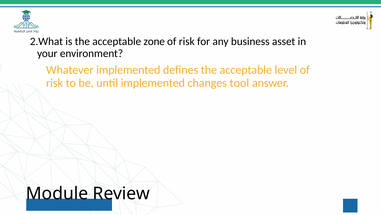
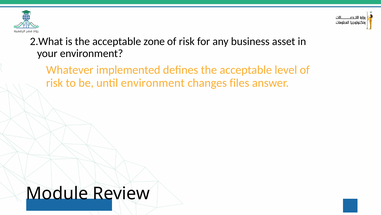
until implemented: implemented -> environment (153, 83)
tool: tool -> files (239, 83)
